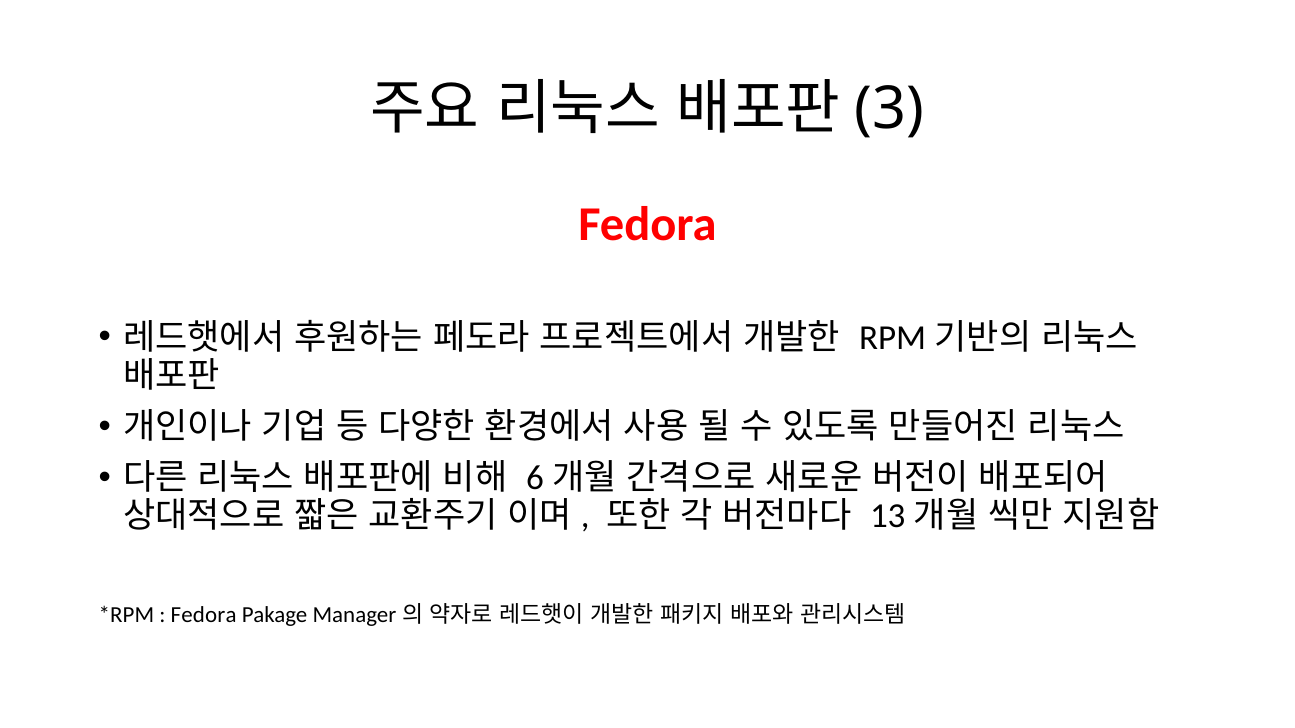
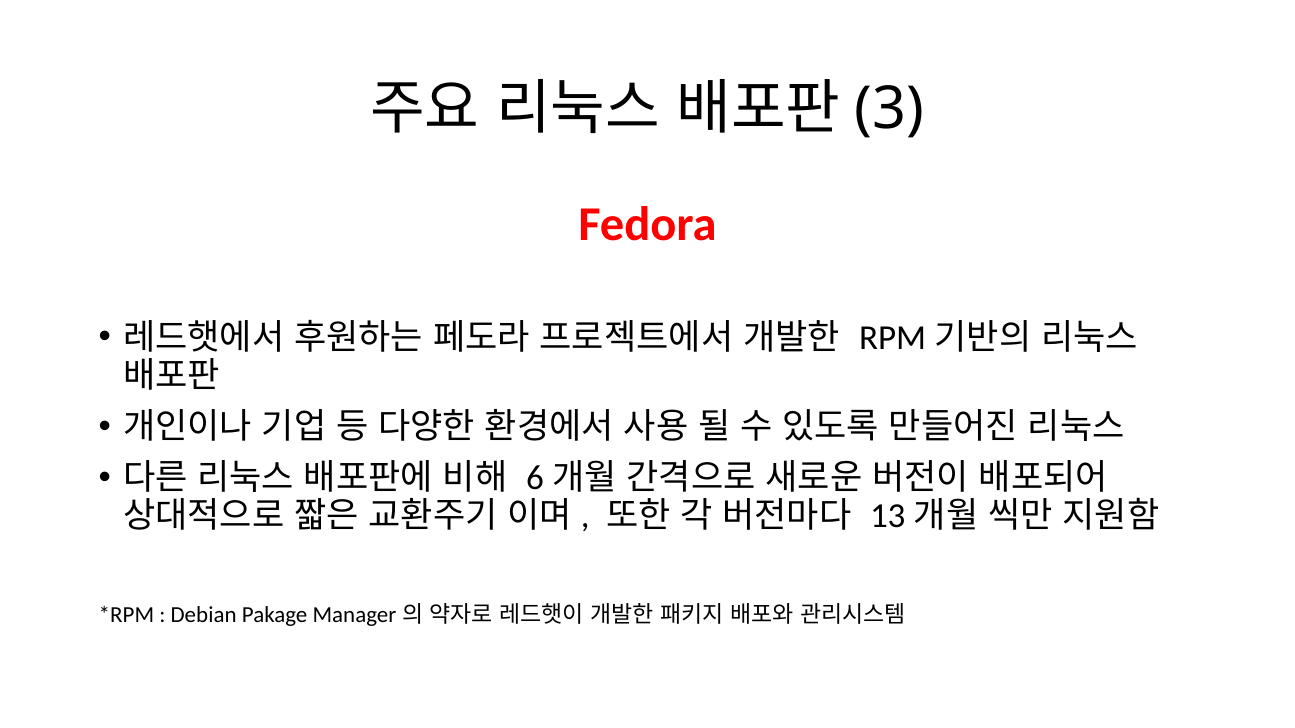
Fedora: Fedora -> Debian (204, 616)
